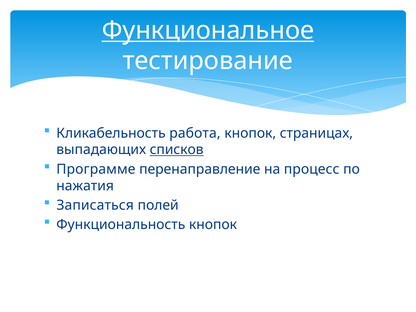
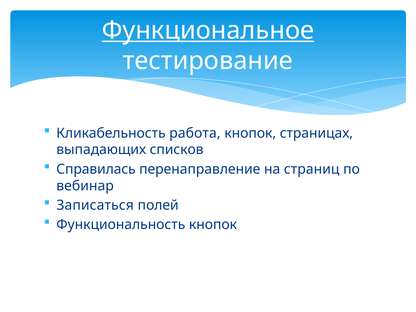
списков underline: present -> none (177, 150)
Программе: Программе -> Справилась (96, 169)
процесс: процесс -> страниц (312, 169)
нажатия: нажатия -> вебинар (85, 186)
